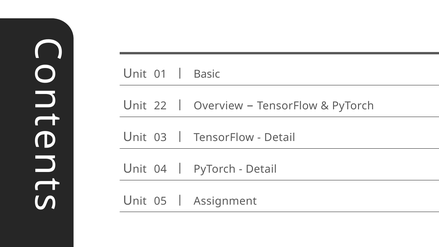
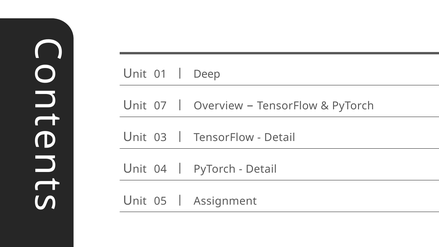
Basic: Basic -> Deep (207, 74)
22: 22 -> 07 (160, 106)
